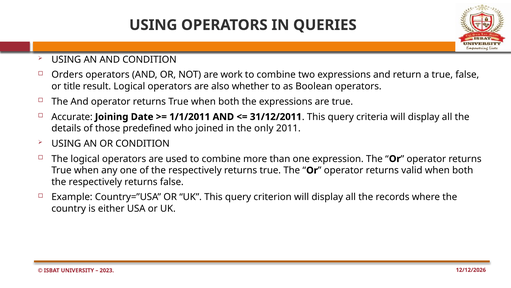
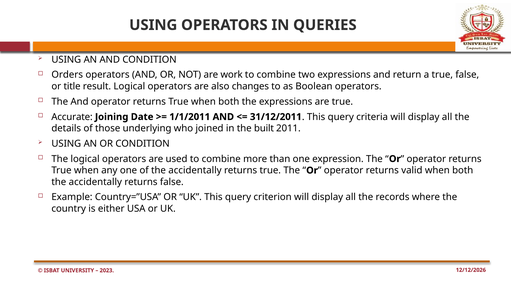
whether: whether -> changes (250, 86)
predefined: predefined -> underlying (147, 128)
only: only -> built (264, 128)
of the respectively: respectively -> accidentally (195, 170)
respectively: respectively -> accidentally (95, 182)
